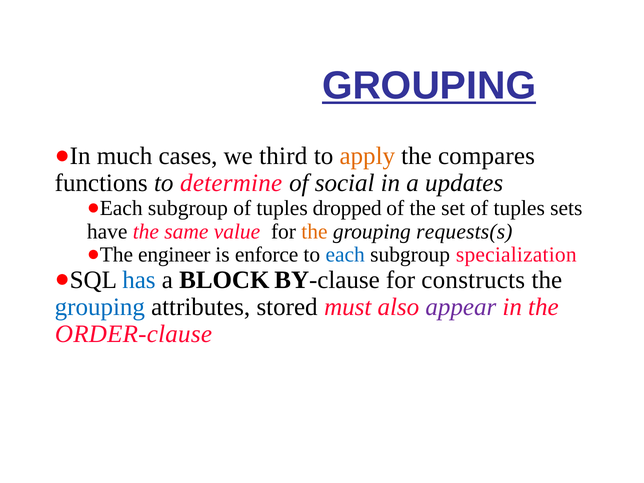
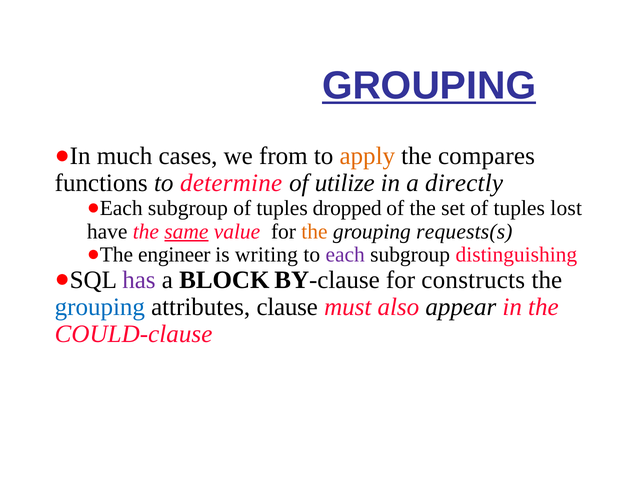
third: third -> from (283, 156)
social: social -> utilize (345, 183)
updates: updates -> directly (464, 183)
sets: sets -> lost (566, 208)
same underline: none -> present (186, 231)
enforce: enforce -> writing (266, 255)
each colour: blue -> purple (345, 255)
specialization: specialization -> distinguishing (516, 255)
has colour: blue -> purple (139, 280)
stored: stored -> clause (287, 307)
appear colour: purple -> black (461, 307)
ORDER-clause: ORDER-clause -> COULD-clause (134, 334)
